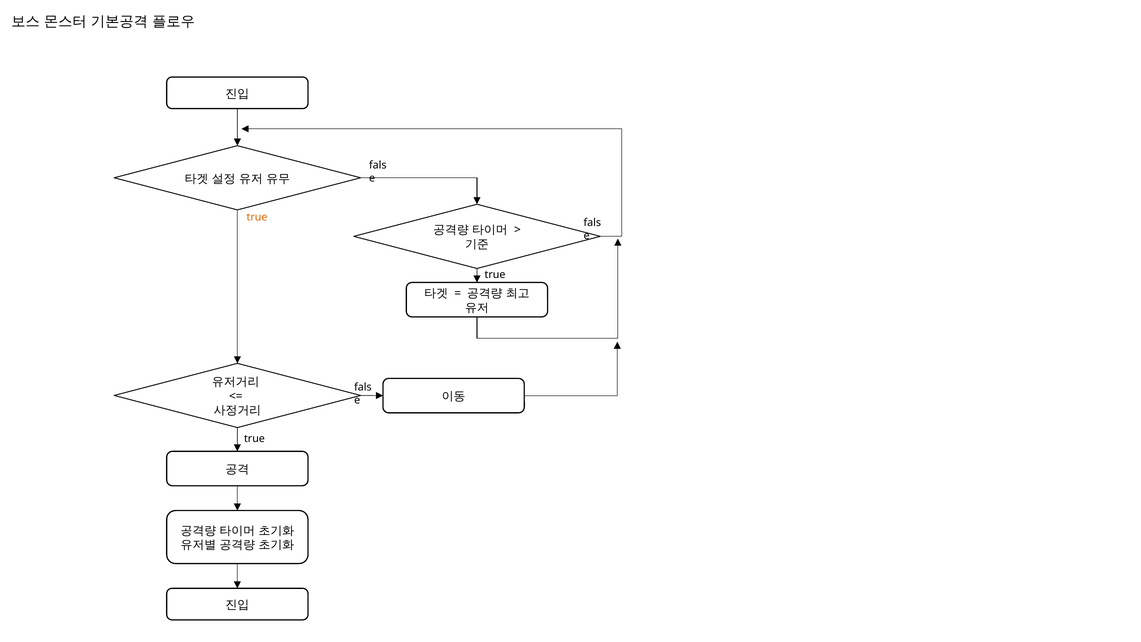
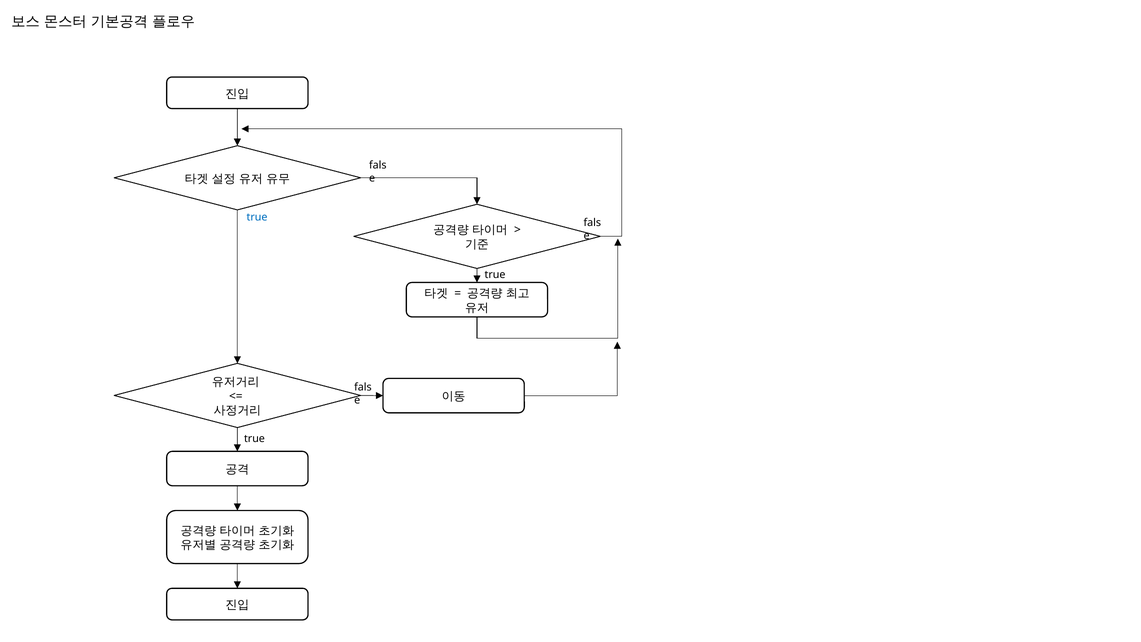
true colour: orange -> blue (257, 217)
